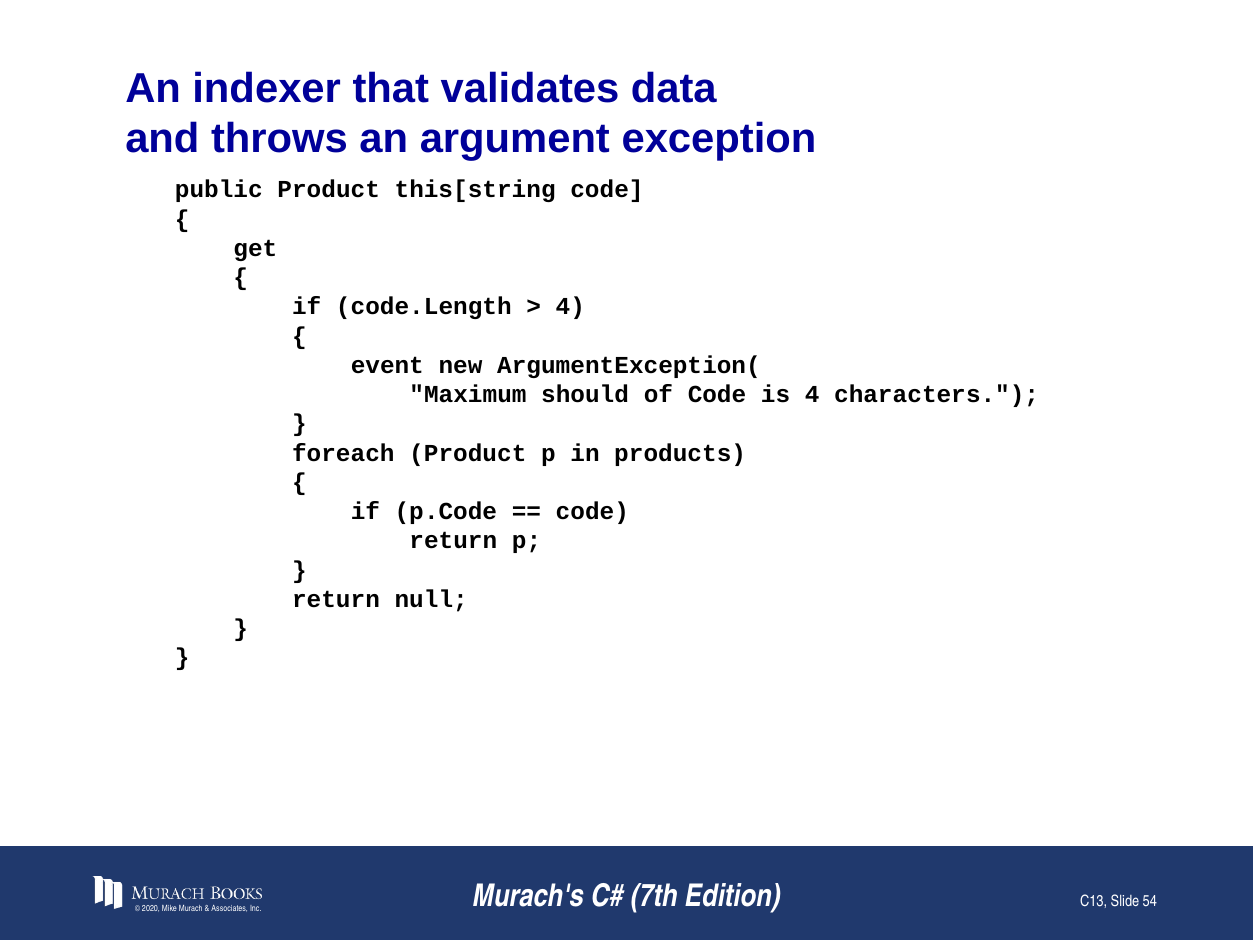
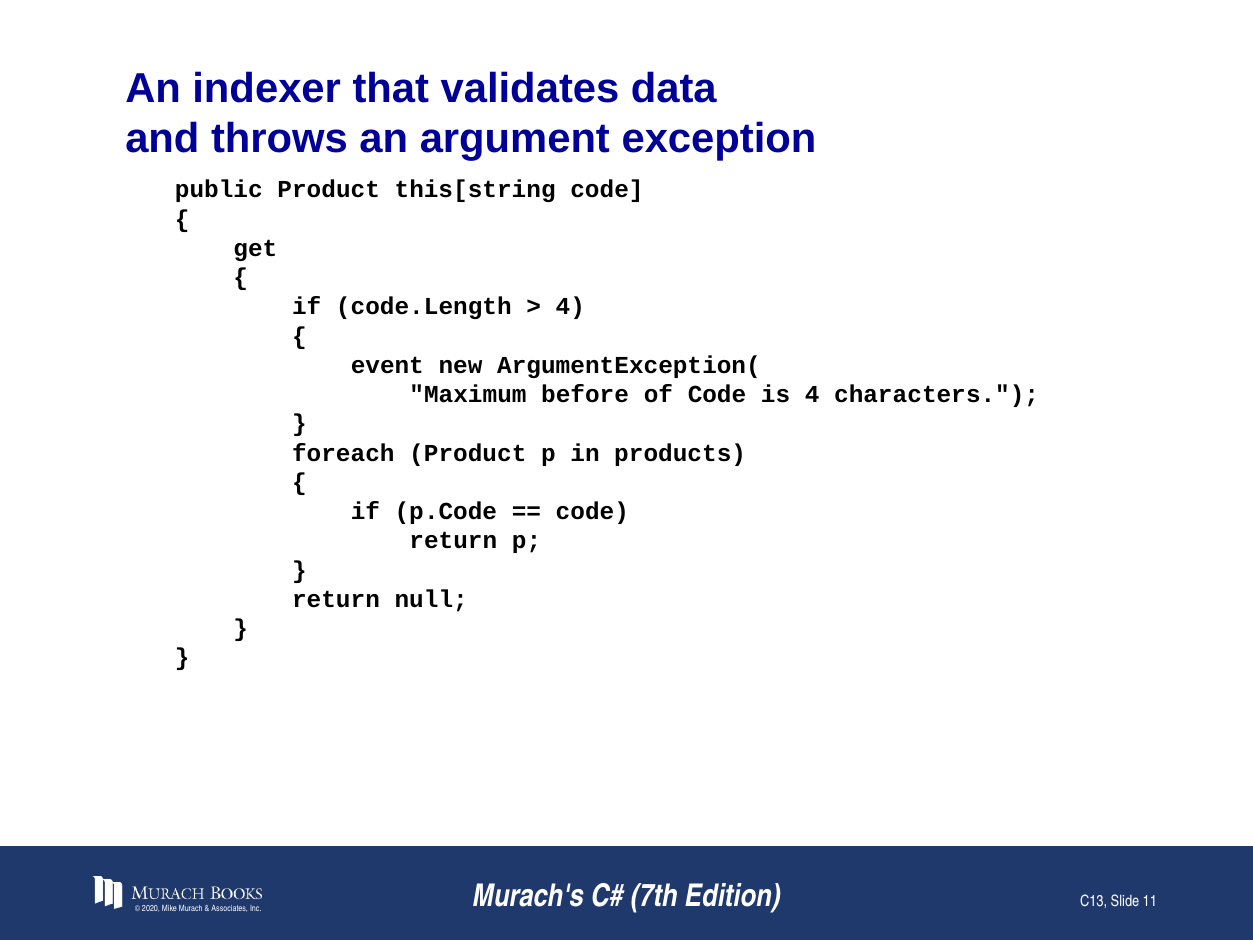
should: should -> before (585, 394)
54: 54 -> 11 (1150, 902)
